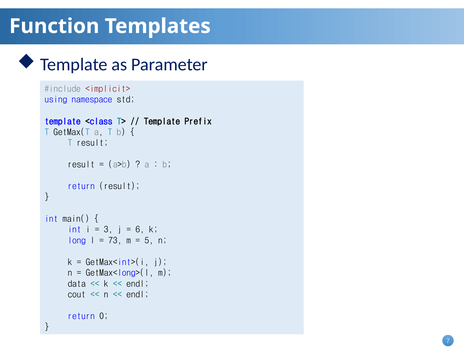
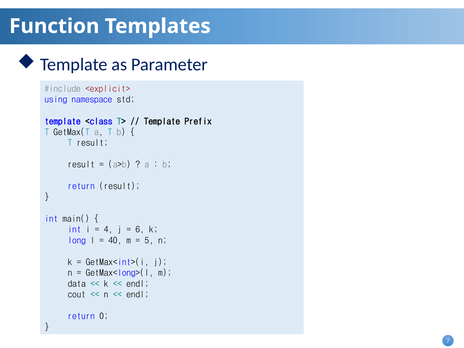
<implicit>: <implicit> -> <explicit> (108, 89)
3: 3 -> 4 (108, 230)
73: 73 -> 40 (115, 240)
